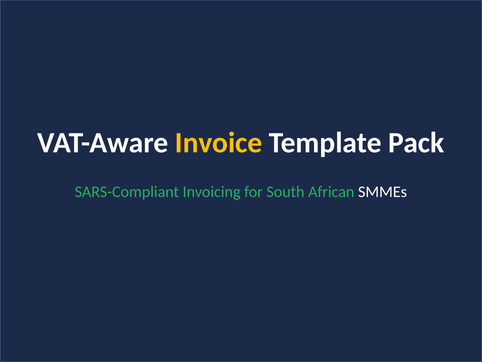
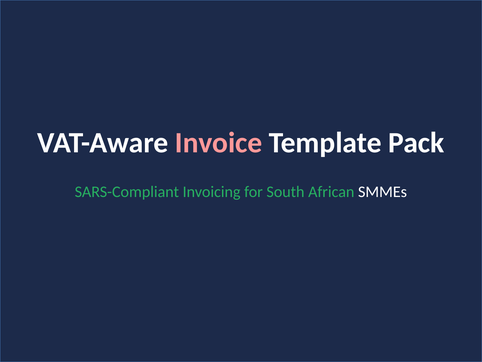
Invoice colour: yellow -> pink (219, 143)
